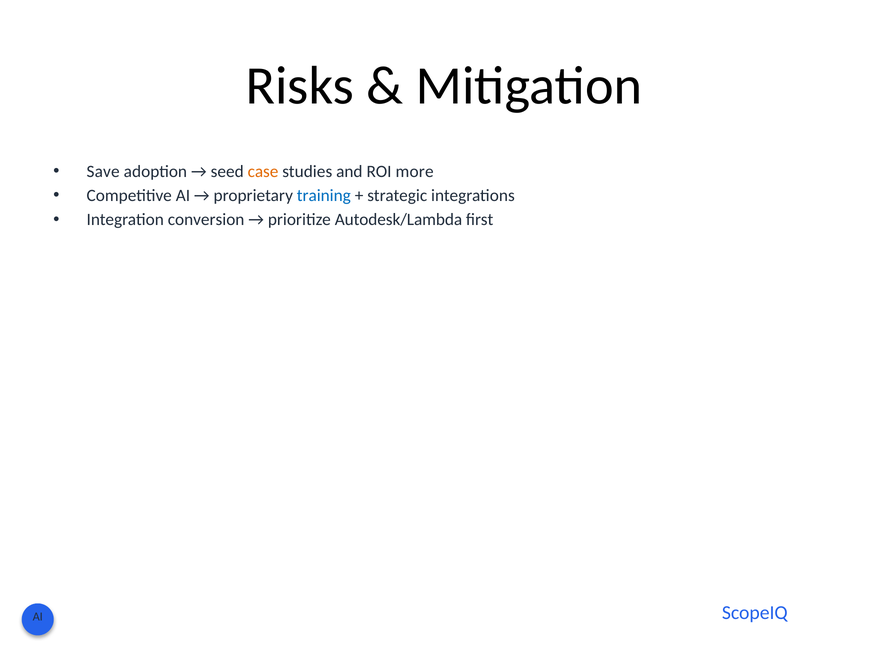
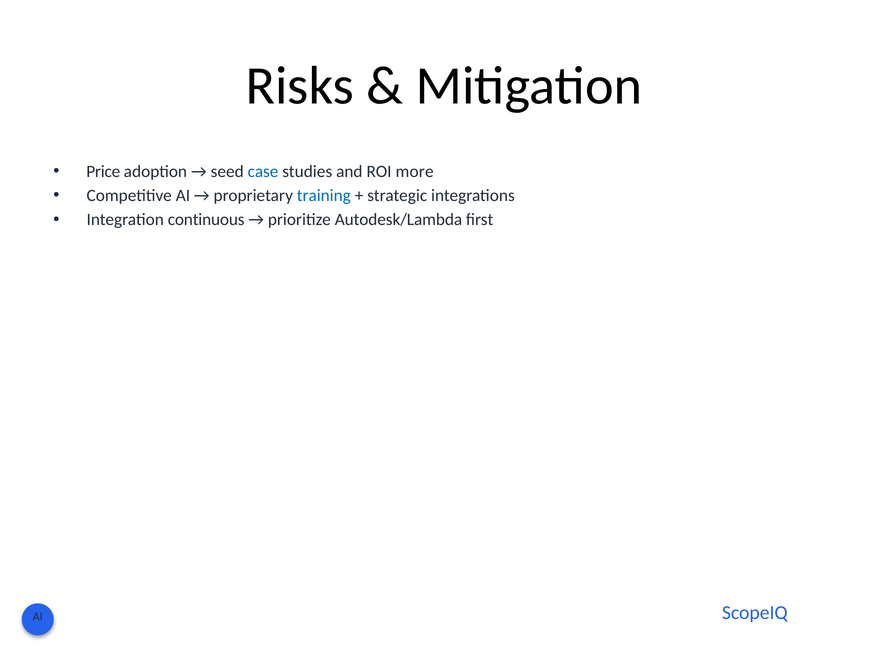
Save: Save -> Price (103, 171)
case colour: orange -> blue (263, 171)
conversion: conversion -> continuous (206, 220)
